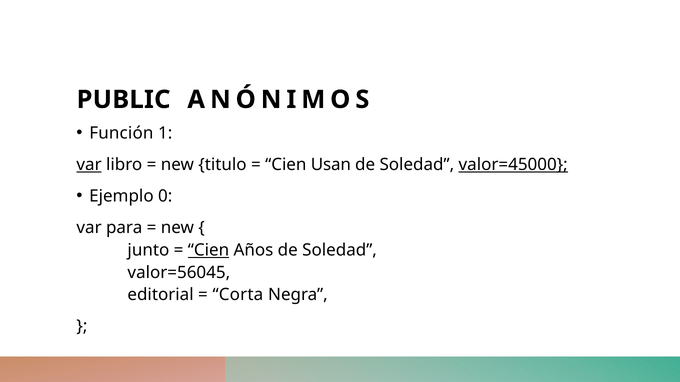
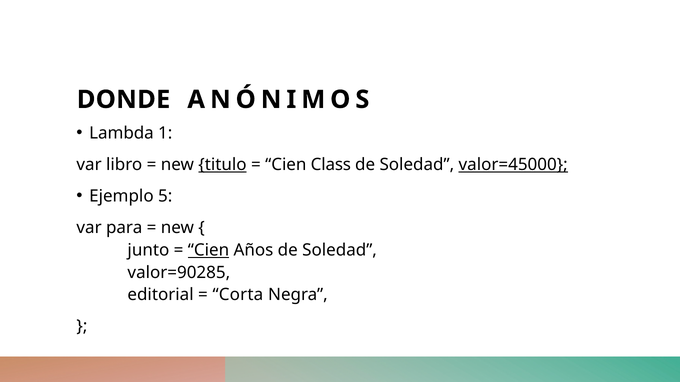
PUBLIC: PUBLIC -> DONDE (124, 100)
Función: Función -> Lambda (121, 133)
var underline: present -> none (89, 165)
titulo underline: none -> present (222, 165)
Usan: Usan -> Class (331, 165)
0: 0 -> 5 (165, 196)
valor=56045: valor=56045 -> valor=90285 (179, 273)
